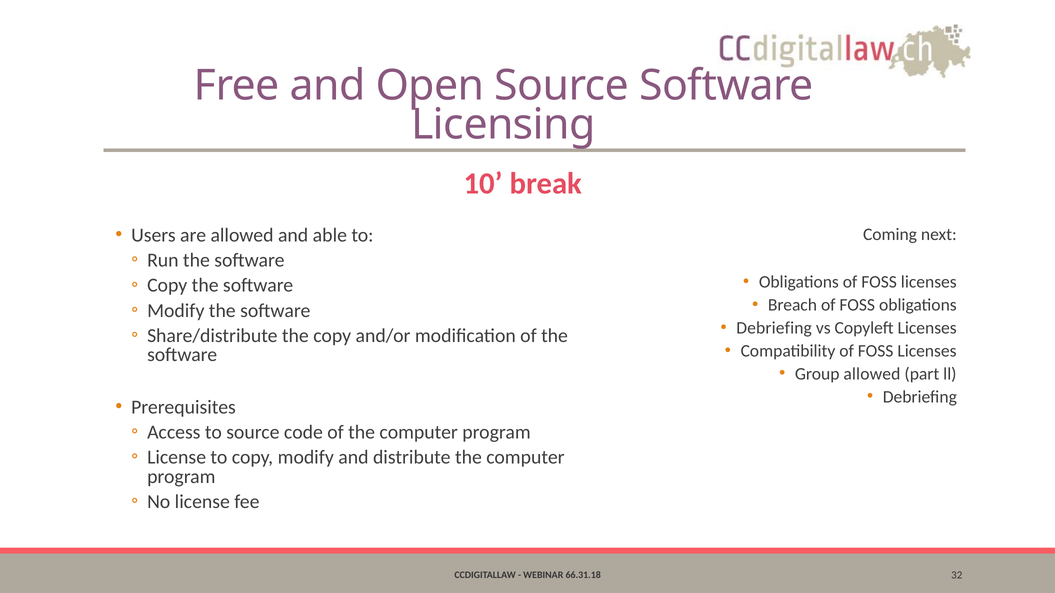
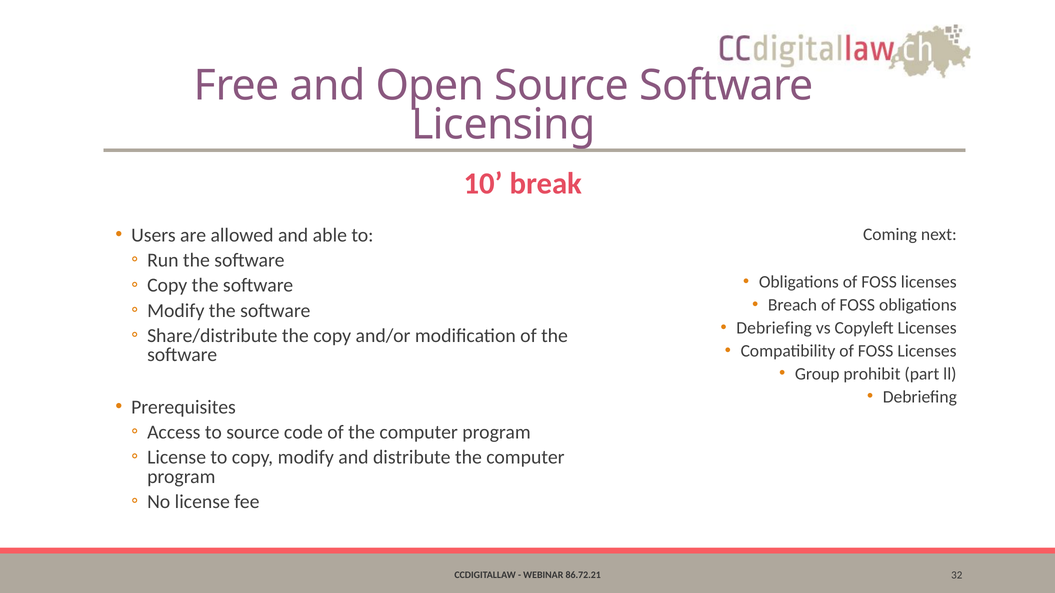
Group allowed: allowed -> prohibit (872, 374)
66.31.18: 66.31.18 -> 86.72.21 (583, 575)
